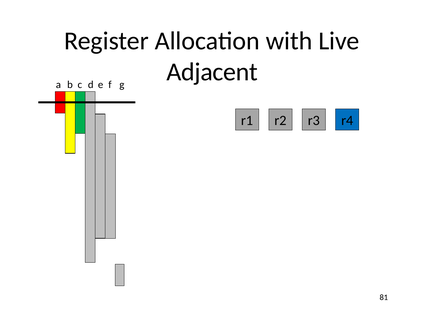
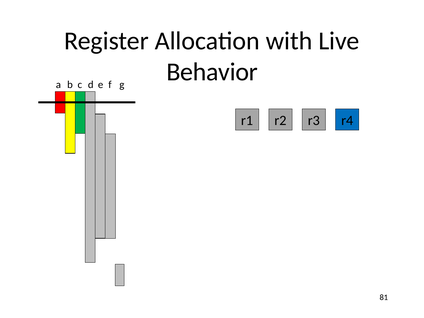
Adjacent: Adjacent -> Behavior (212, 72)
